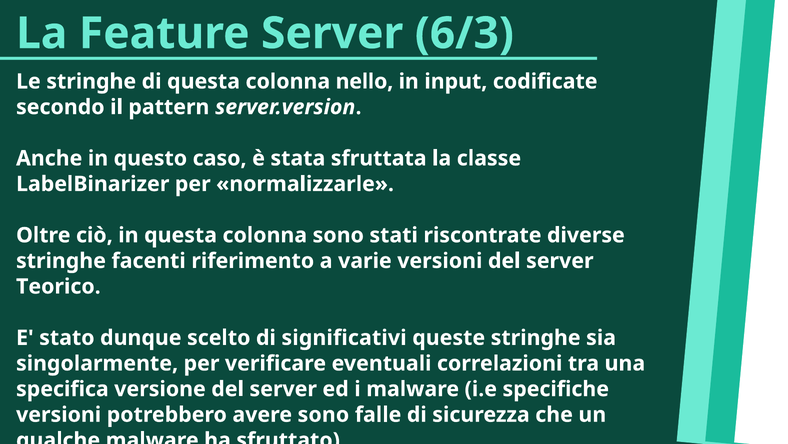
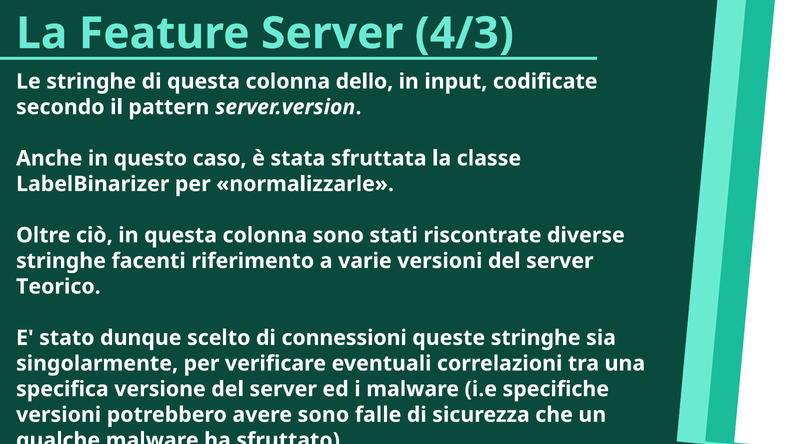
6/3: 6/3 -> 4/3 (464, 33)
nello: nello -> dello (364, 81)
significativi: significativi -> connessioni (344, 337)
